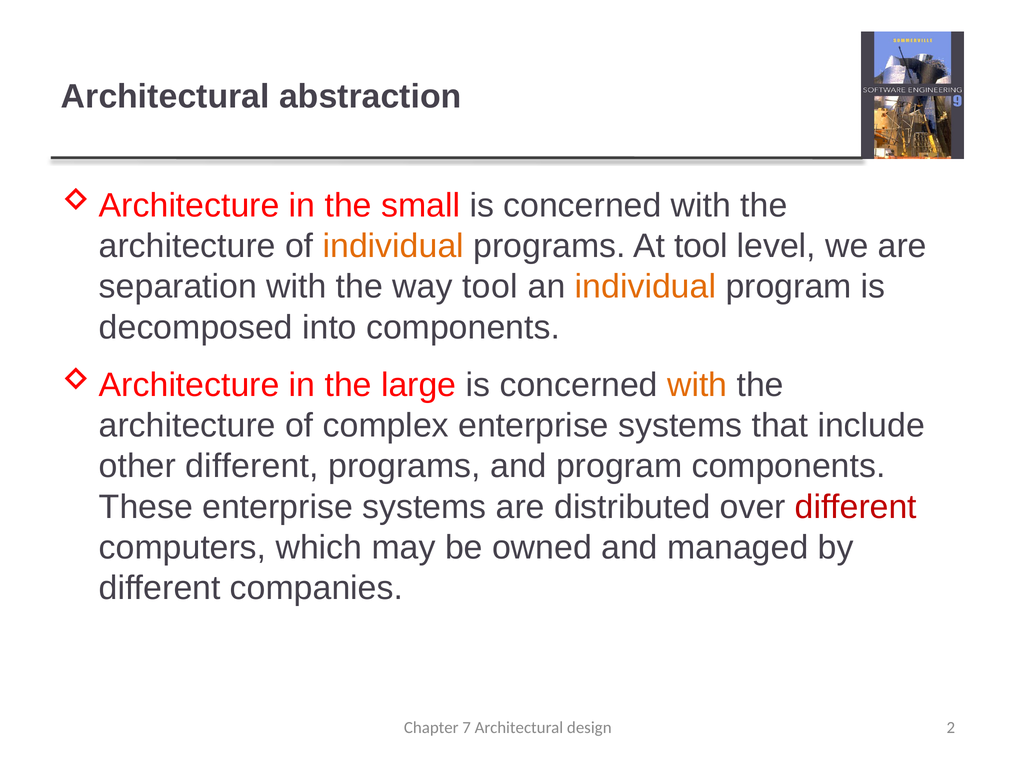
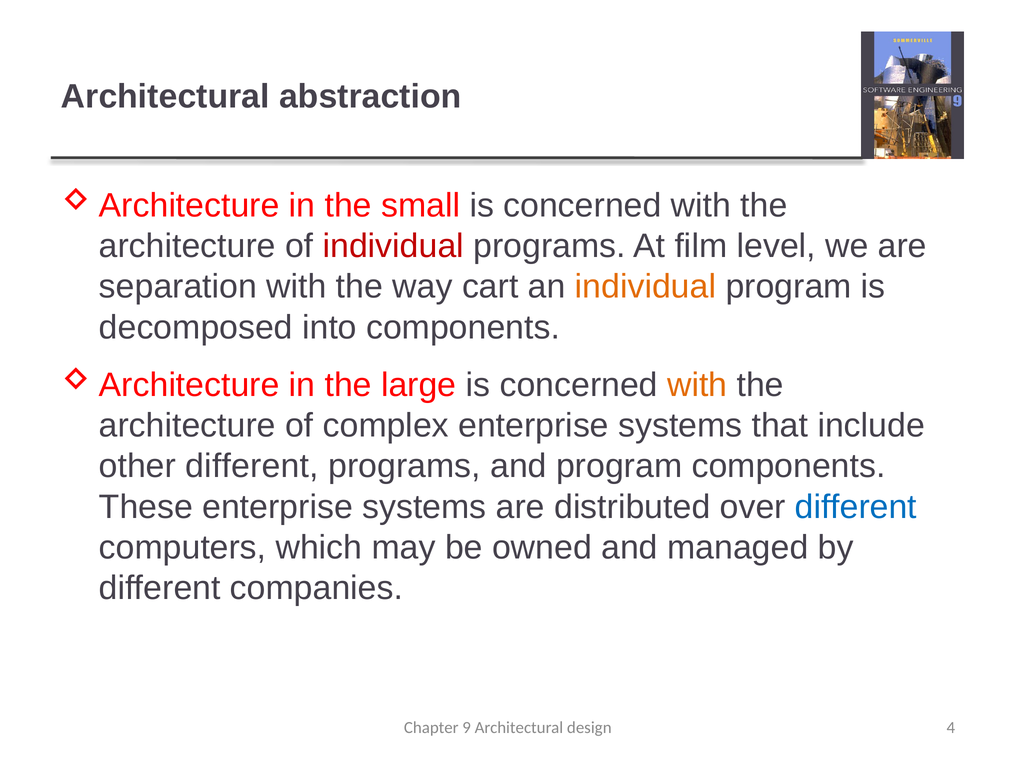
individual colour: orange -> red (393, 246)
At tool: tool -> film (701, 246)
way tool: tool -> cart (490, 287)
different colour: red -> blue (856, 507)
7: 7 -> 9 (467, 728)
2: 2 -> 4 (951, 728)
